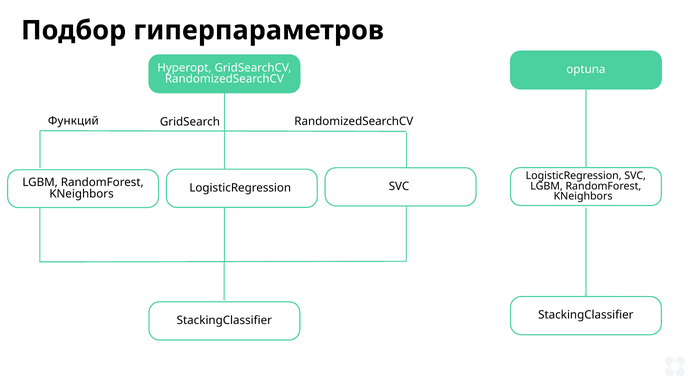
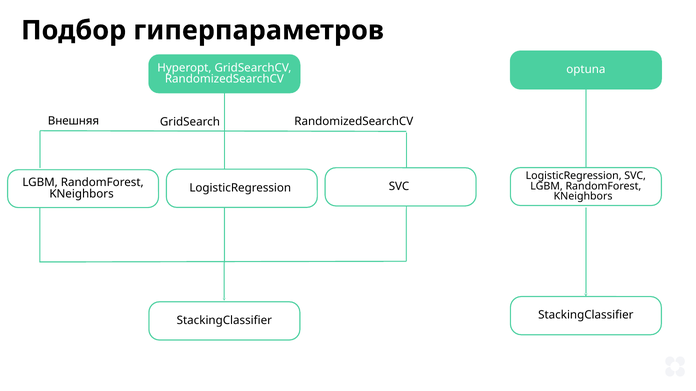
Функций: Функций -> Внешняя (73, 121)
